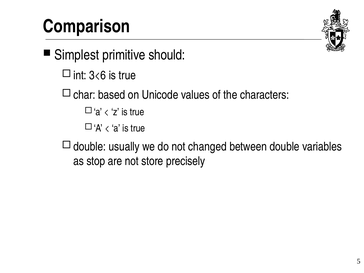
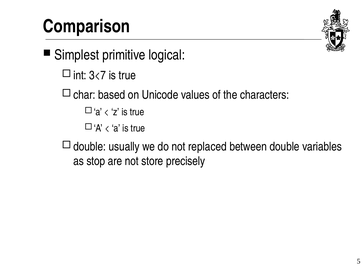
should: should -> logical (167, 55)
3<6: 3<6 -> 3<7 (98, 75)
changed: changed -> replaced (207, 147)
